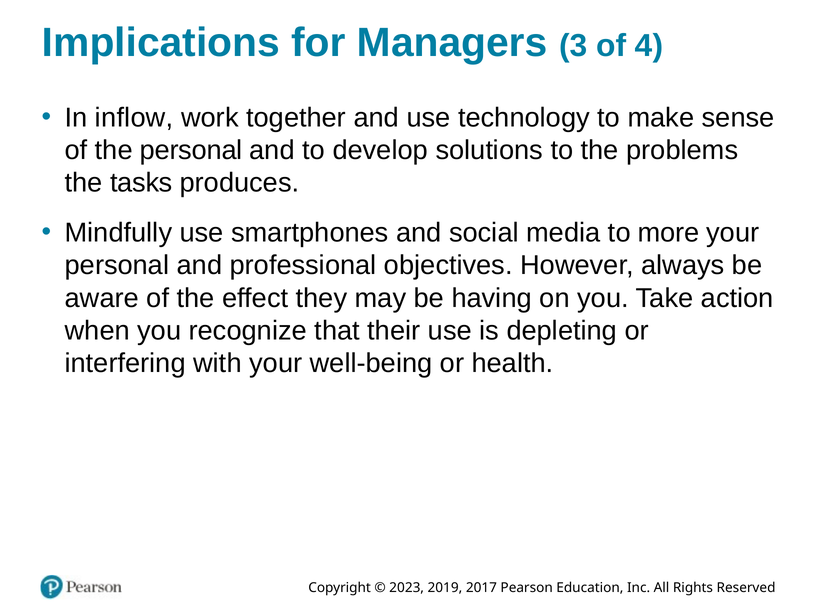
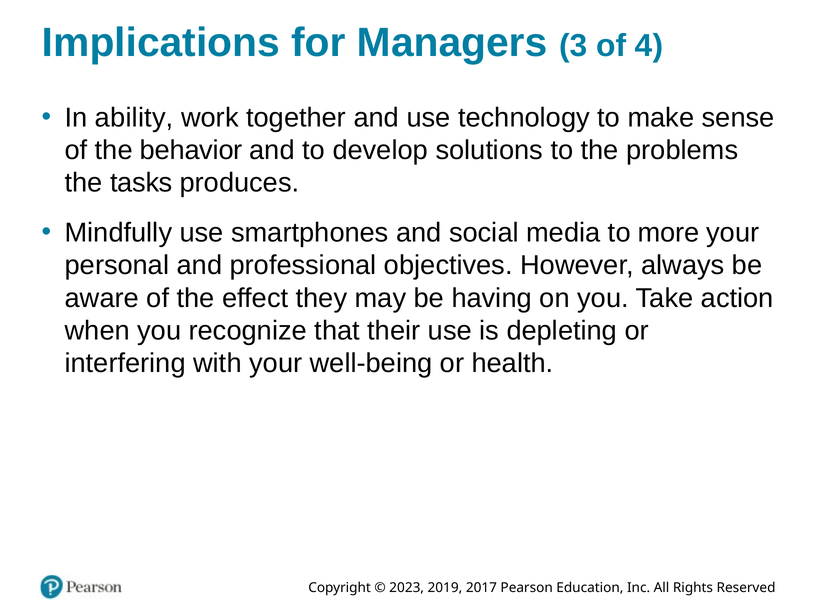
inflow: inflow -> ability (134, 118)
the personal: personal -> behavior (191, 150)
